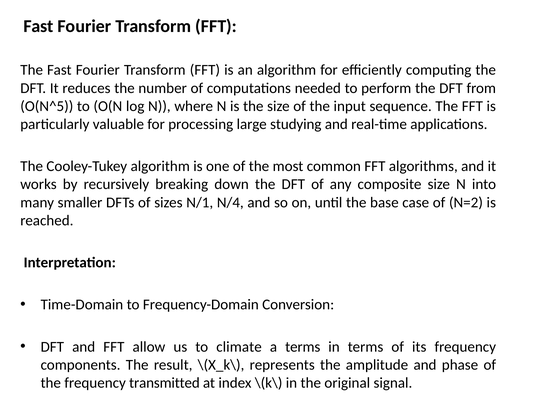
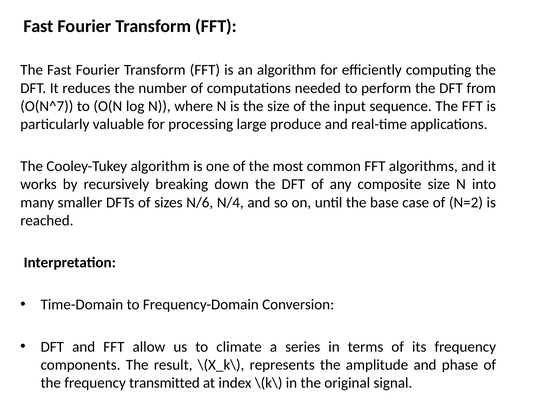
O(N^5: O(N^5 -> O(N^7 (47, 106)
studying: studying -> produce (296, 124)
N/1: N/1 -> N/6 (200, 202)
a terms: terms -> series (303, 347)
